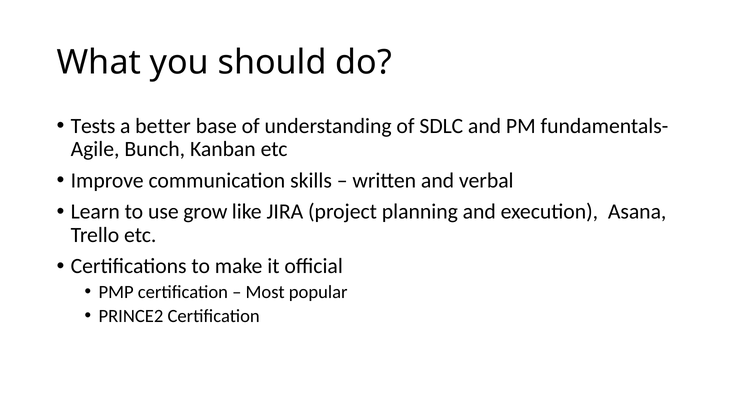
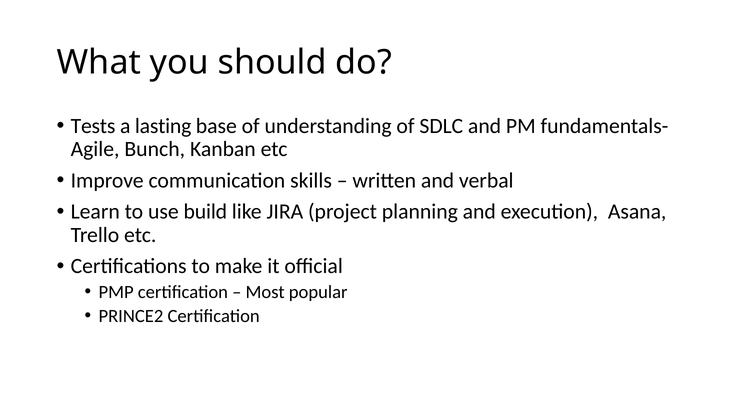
better: better -> lasting (163, 126)
grow: grow -> build (205, 211)
